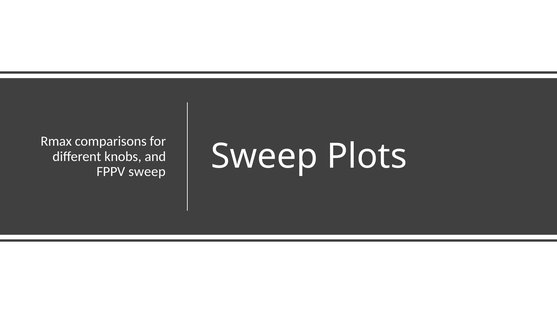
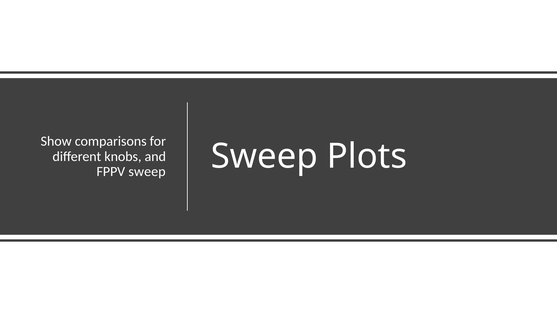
Rmax: Rmax -> Show (56, 142)
